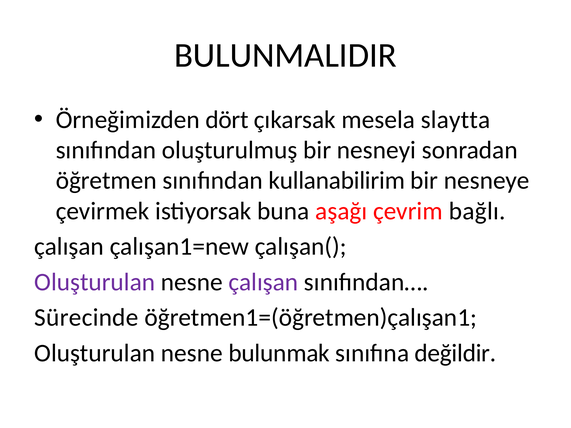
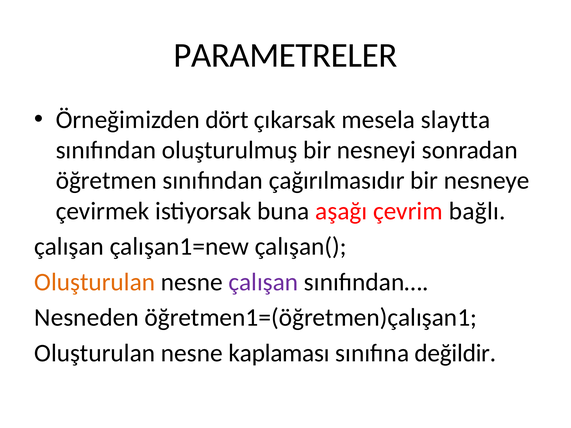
BULUNMALIDIR: BULUNMALIDIR -> PARAMETRELER (286, 55)
kullanabilirim: kullanabilirim -> çağırılmasıdır (337, 181)
Oluşturulan colour: purple -> orange (95, 282)
Sürecinde: Sürecinde -> Nesneden (87, 318)
bulunmak: bulunmak -> kaplaması (279, 353)
